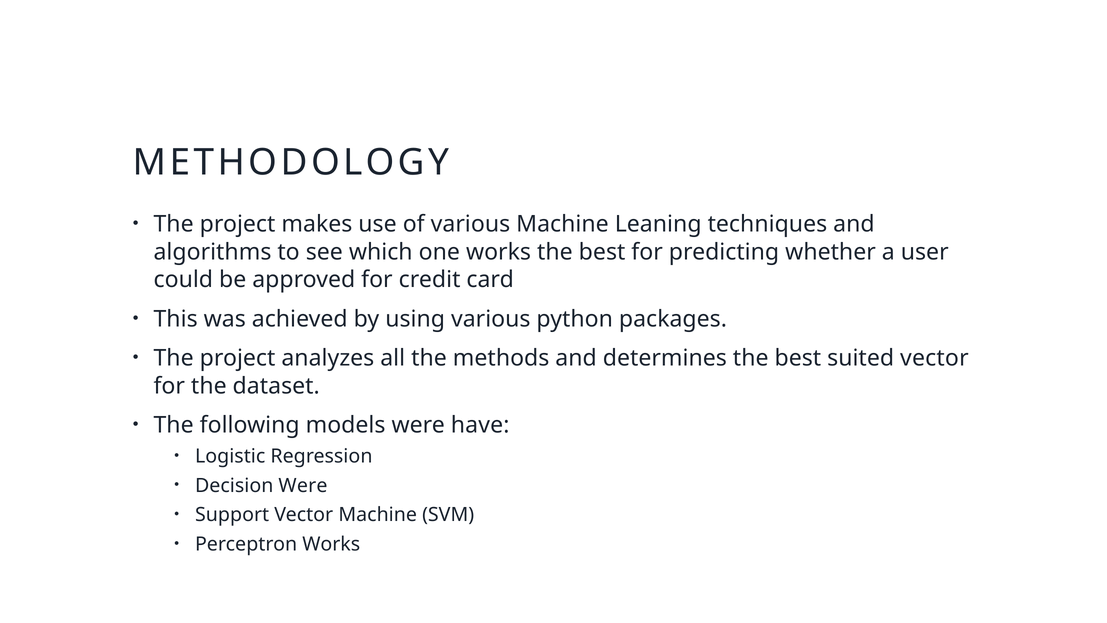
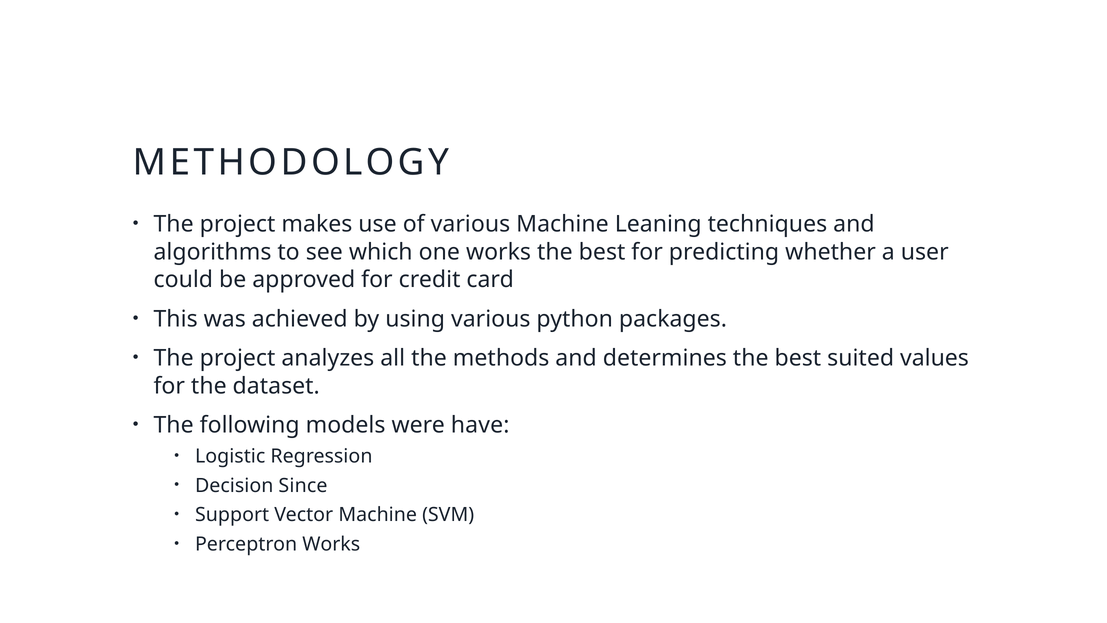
suited vector: vector -> values (934, 358)
Decision Were: Were -> Since (303, 485)
